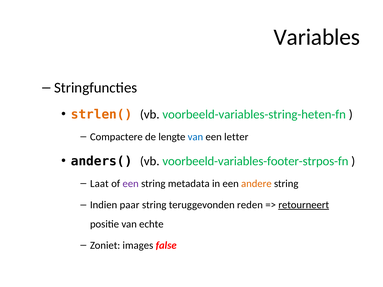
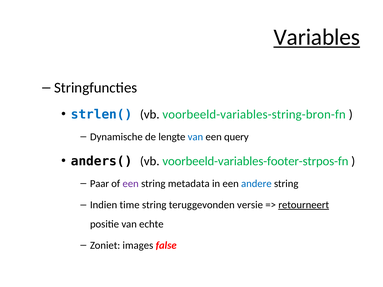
Variables underline: none -> present (317, 37)
strlen( colour: orange -> blue (102, 114)
voorbeeld-variables-string-heten-fn: voorbeeld-variables-string-heten-fn -> voorbeeld-variables-string-bron-fn (254, 114)
Compactere: Compactere -> Dynamische (116, 137)
letter: letter -> query (236, 137)
Laat: Laat -> Paar (99, 184)
andere colour: orange -> blue (256, 184)
paar: paar -> time (130, 205)
reden: reden -> versie (250, 205)
